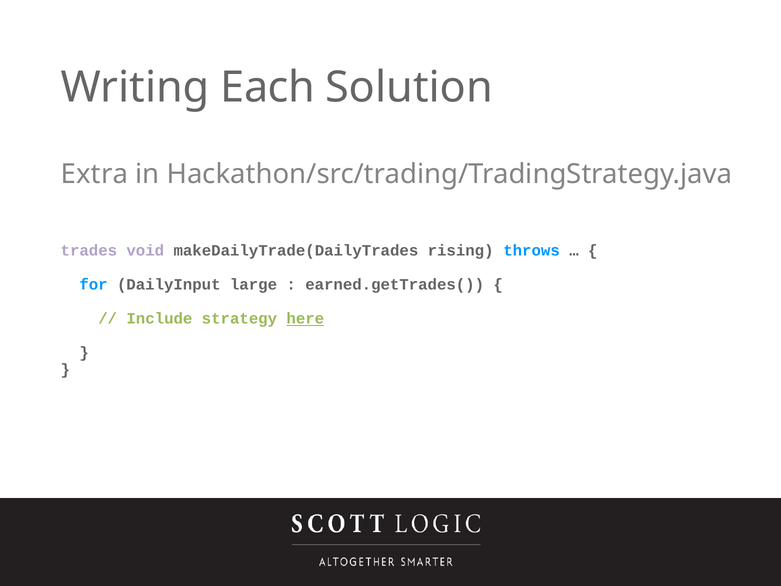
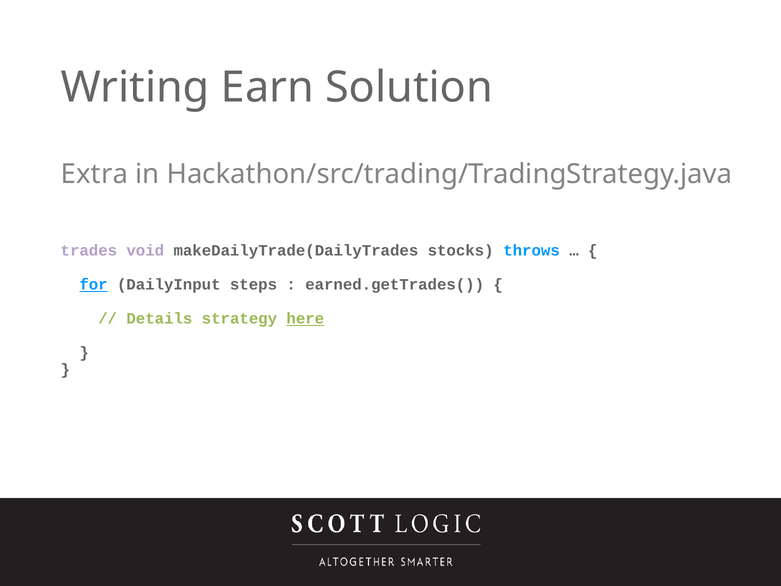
Each: Each -> Earn (267, 87)
rising: rising -> stocks (461, 251)
for underline: none -> present (93, 285)
large: large -> steps (253, 285)
Include: Include -> Details (159, 319)
